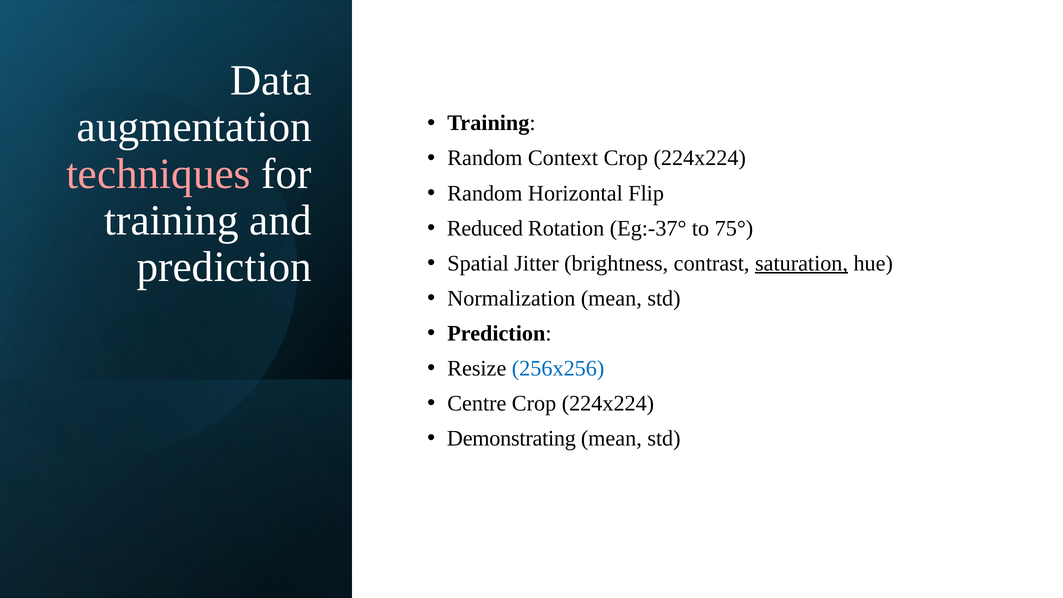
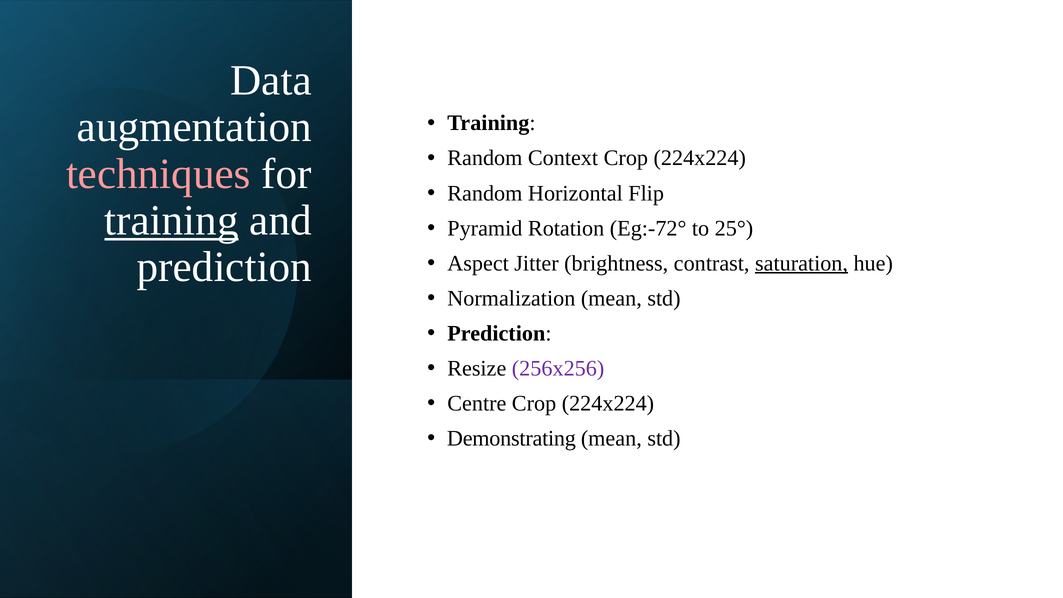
training underline: none -> present (172, 220)
Reduced: Reduced -> Pyramid (485, 228)
Eg:-37°: Eg:-37° -> Eg:-72° (648, 228)
75°: 75° -> 25° (734, 228)
Spatial: Spatial -> Aspect (478, 263)
256x256 colour: blue -> purple (558, 368)
